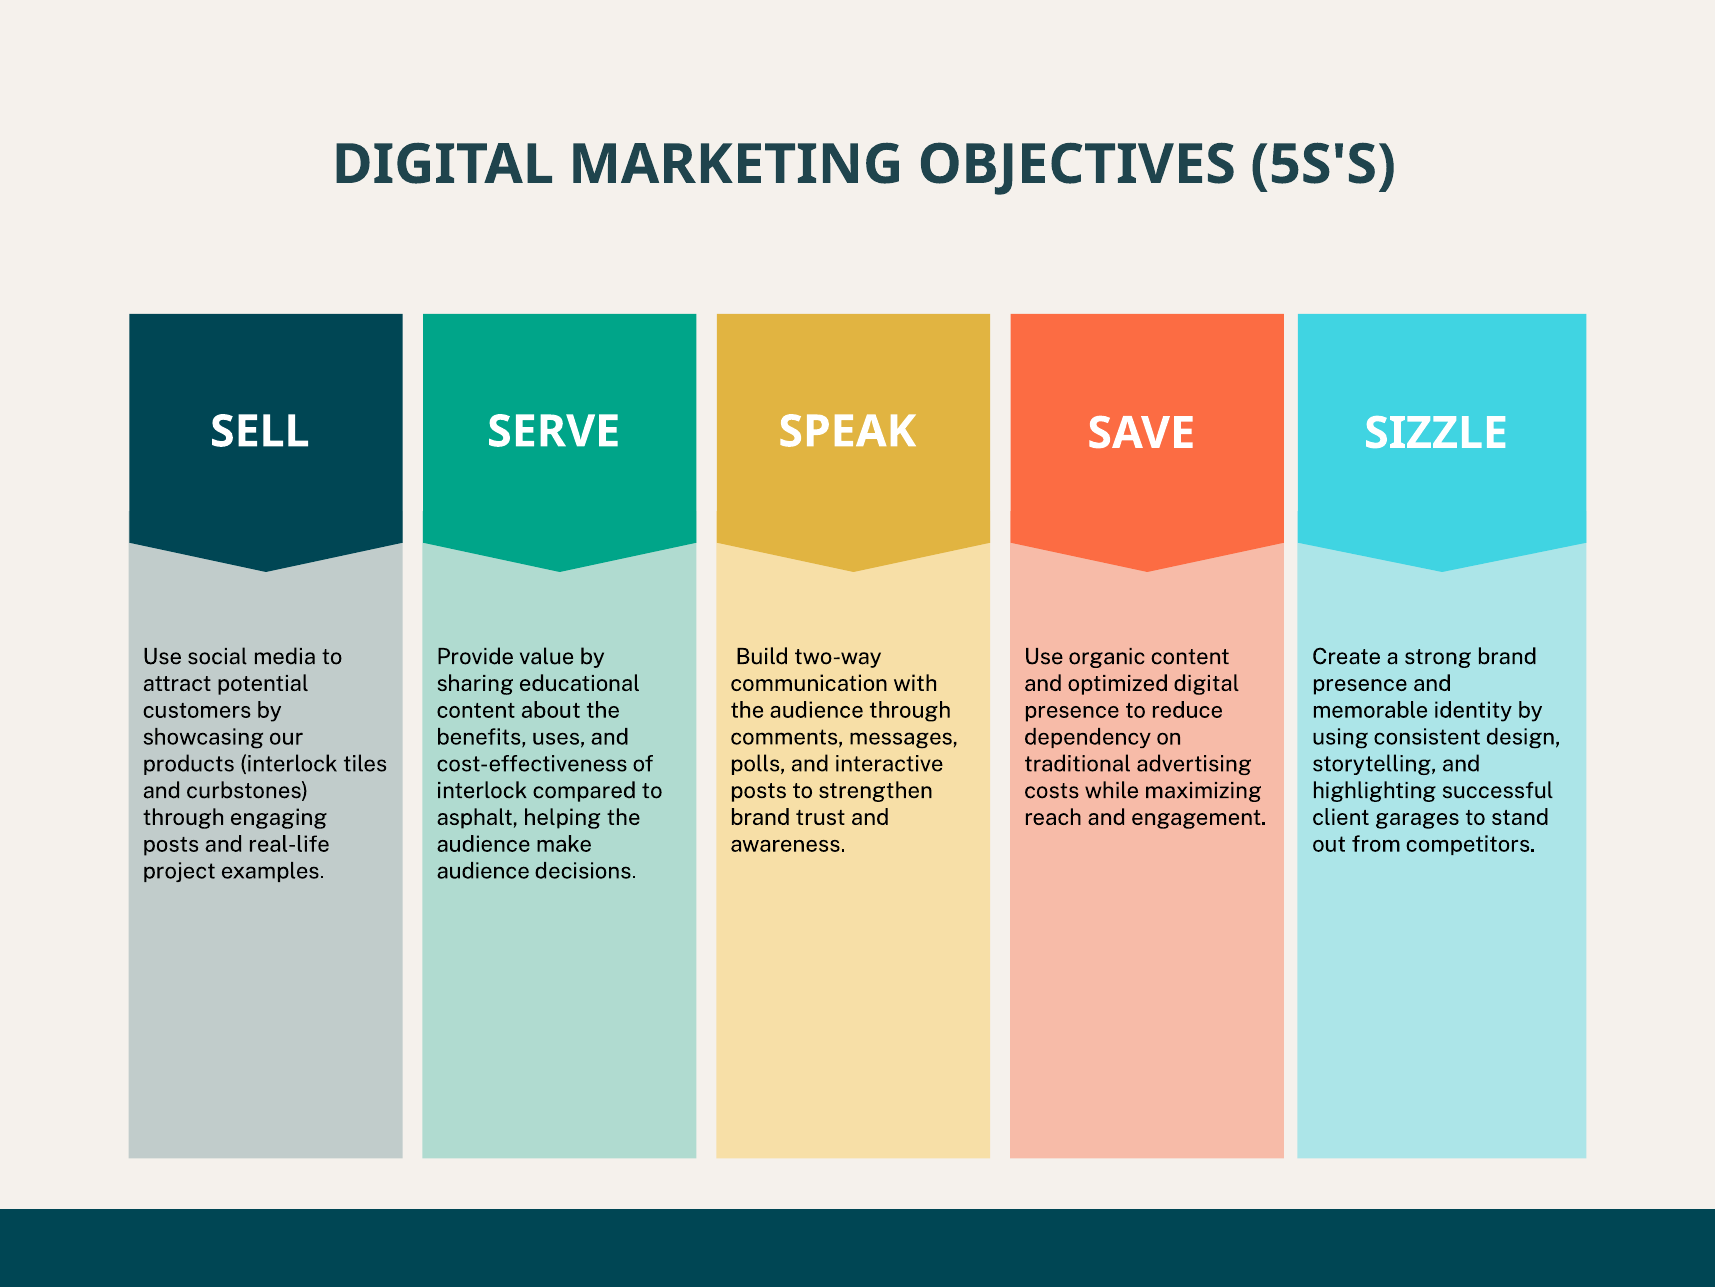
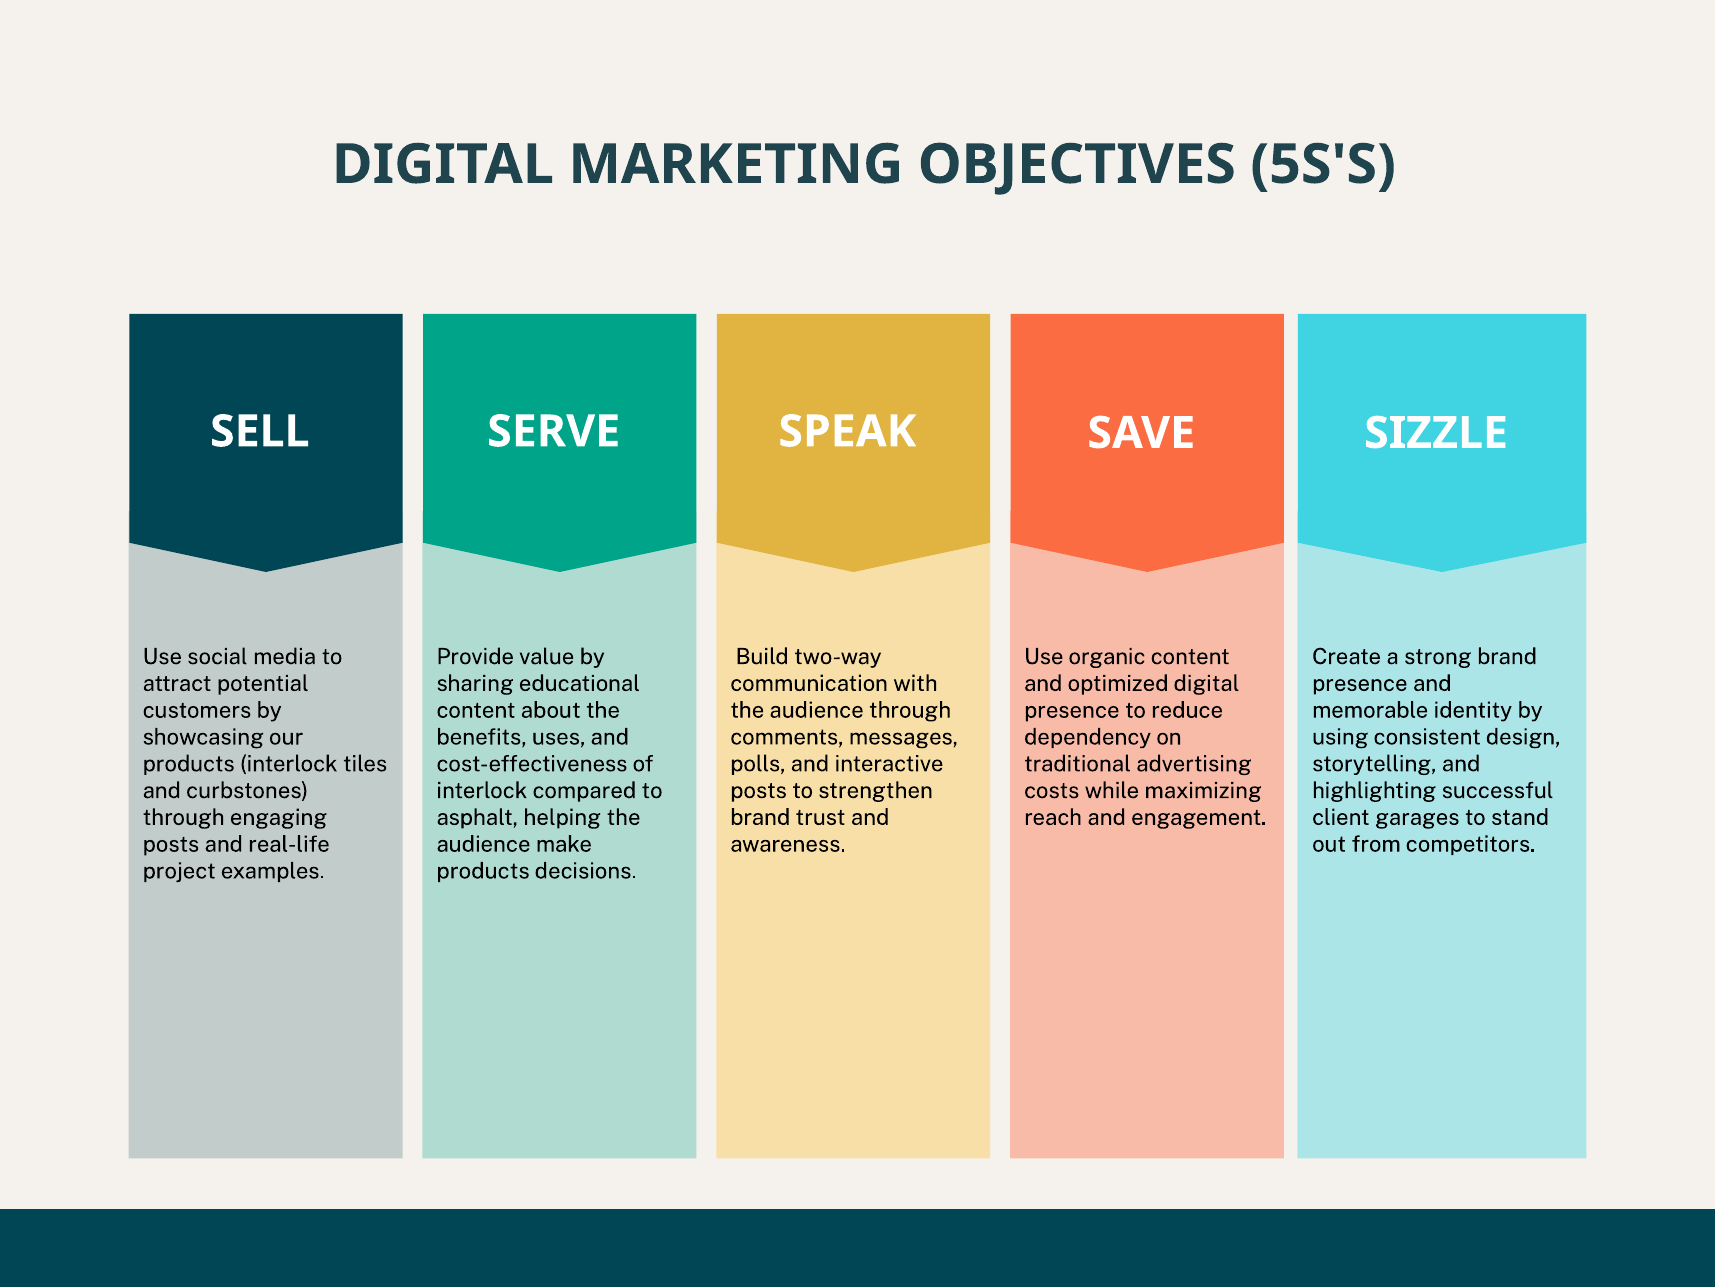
audience: audience -> products (483, 871)
